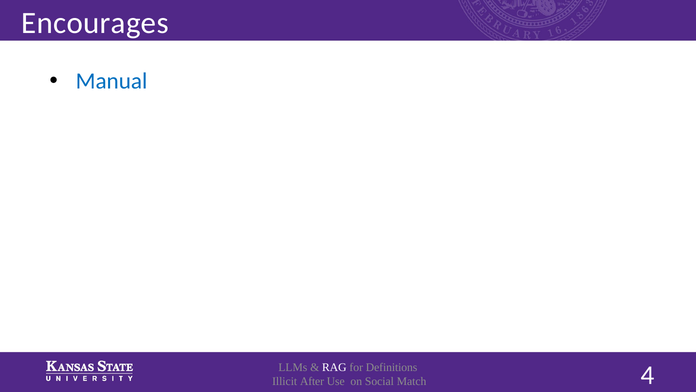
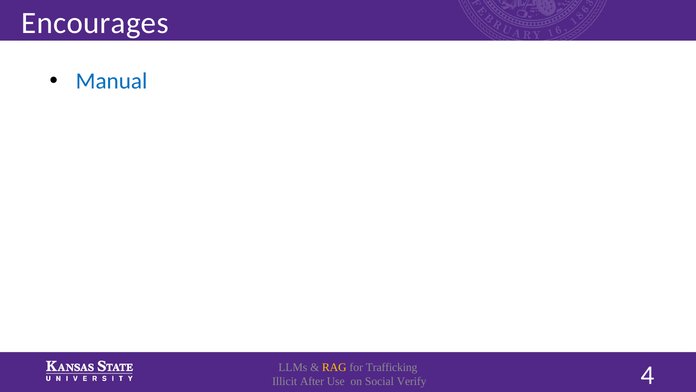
RAG colour: white -> yellow (334, 367)
Definitions: Definitions -> Trafficking (392, 367)
Match: Match -> Verify (412, 381)
